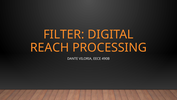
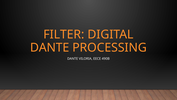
REACH: REACH -> DANTE (50, 47)
